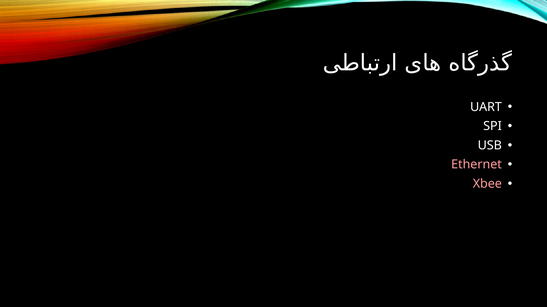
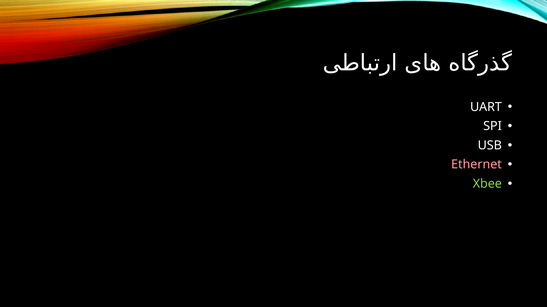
Xbee colour: pink -> light green (487, 184)
